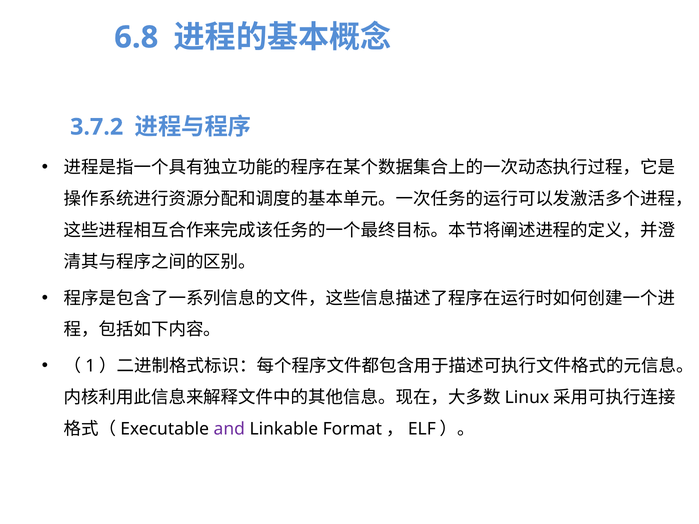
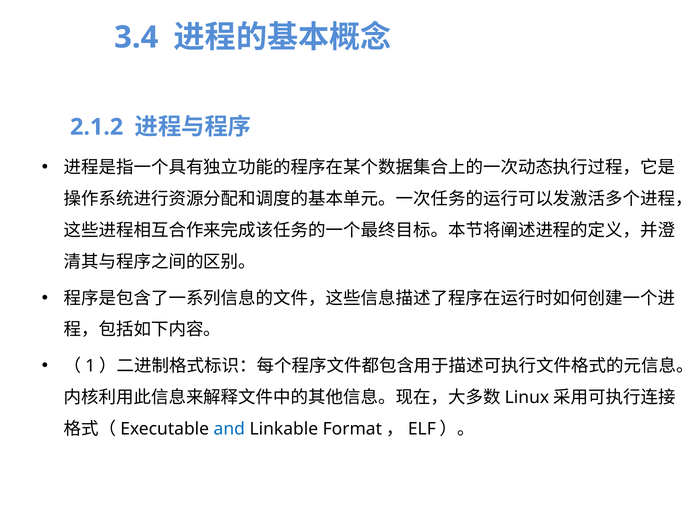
6.8: 6.8 -> 3.4 (136, 37)
3.7.2: 3.7.2 -> 2.1.2 (97, 127)
and colour: purple -> blue (229, 429)
